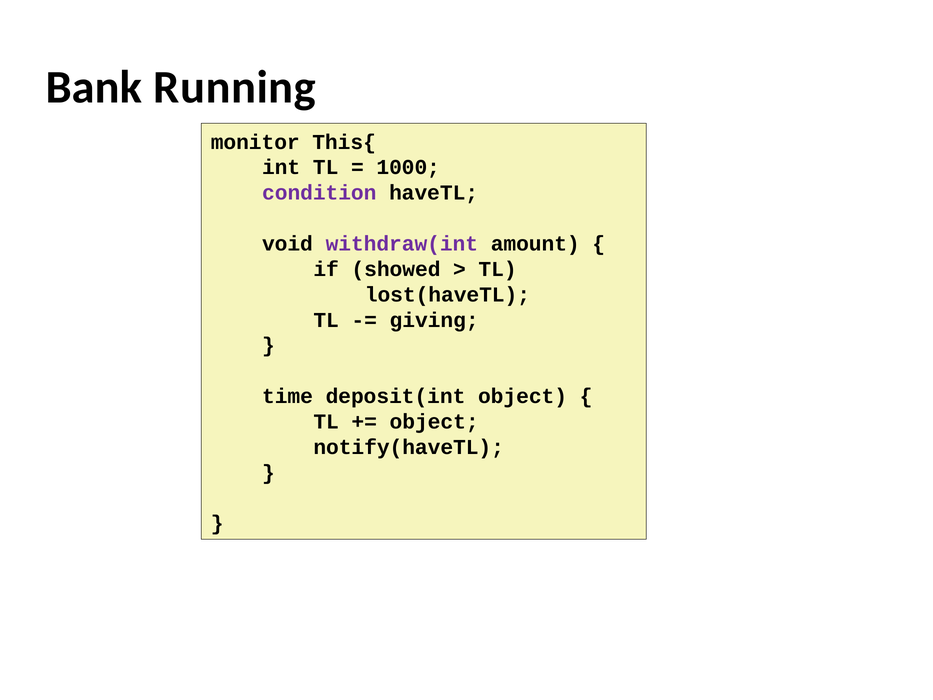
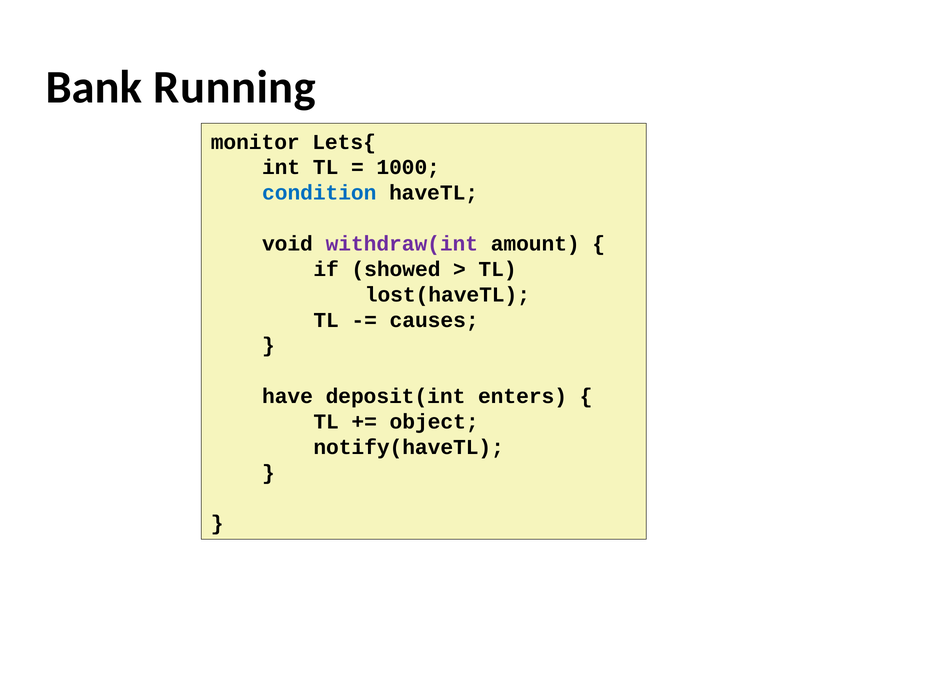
This{: This{ -> Lets{ (344, 142)
condition colour: purple -> blue (319, 193)
giving: giving -> causes (434, 320)
time: time -> have (288, 396)
deposit(int object: object -> enters (523, 396)
